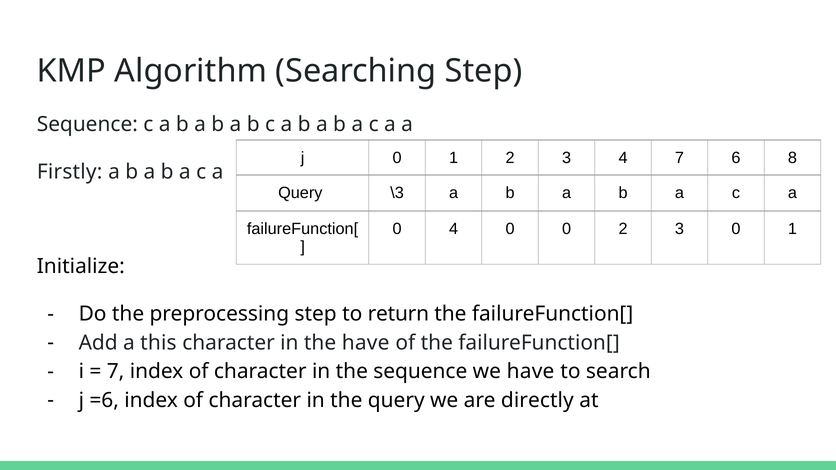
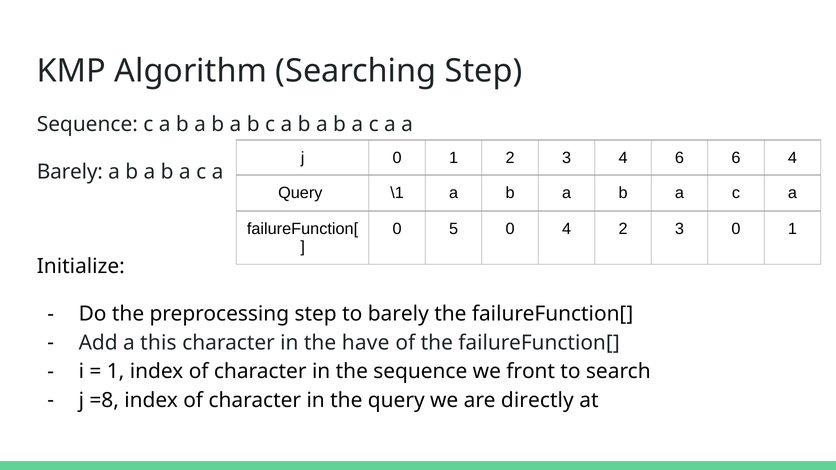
4 7: 7 -> 6 (680, 158)
6 8: 8 -> 4 (792, 158)
Firstly: Firstly -> Barely (70, 172)
\3: \3 -> \1 (397, 193)
0 4: 4 -> 5 (454, 229)
0 0: 0 -> 4 (567, 229)
to return: return -> barely (398, 314)
7: 7 -> 1 (116, 372)
we have: have -> front (531, 372)
=6: =6 -> =8 (104, 401)
